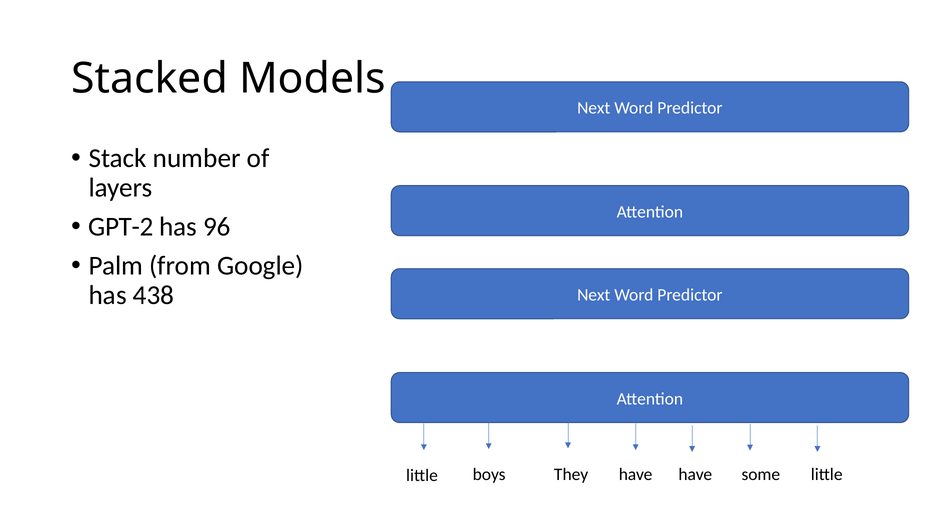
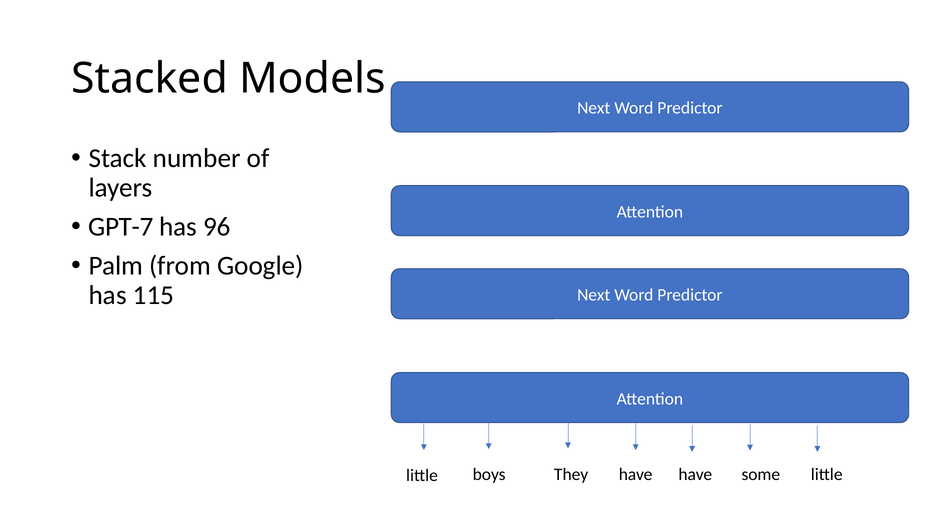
GPT-2: GPT-2 -> GPT-7 (121, 227)
438: 438 -> 115 (153, 295)
